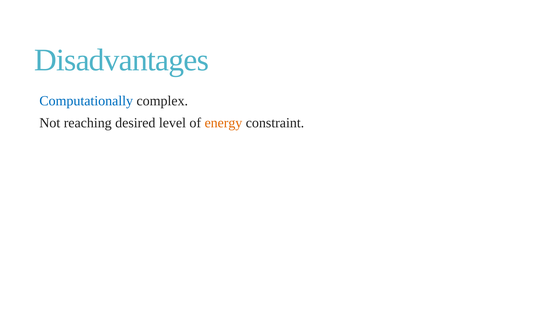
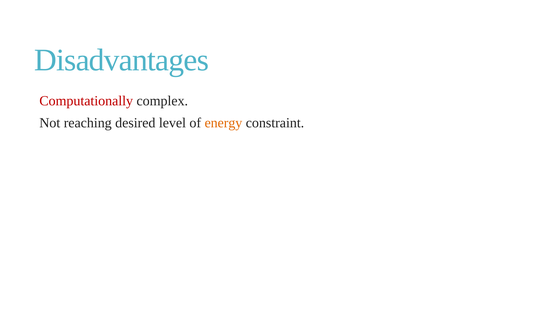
Computationally colour: blue -> red (86, 101)
